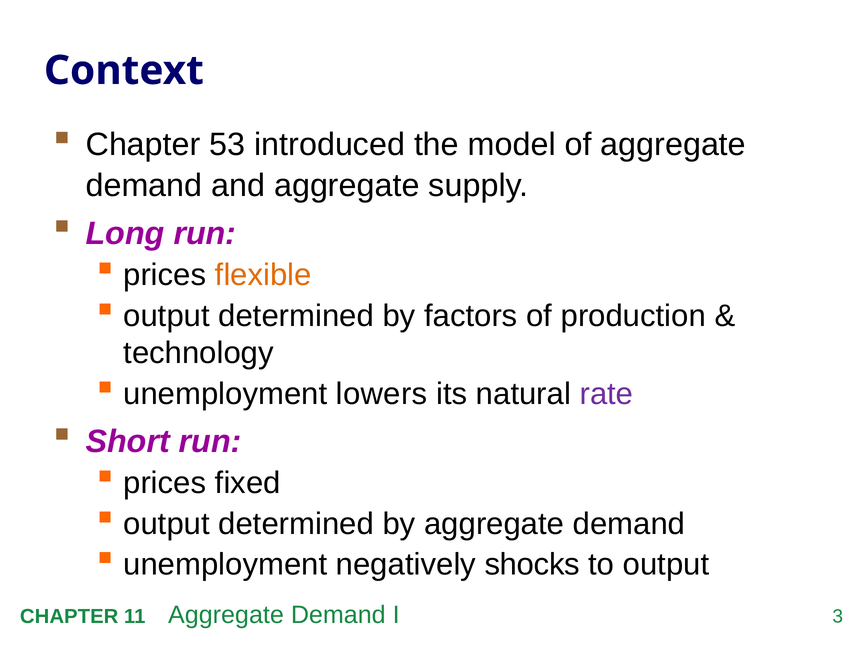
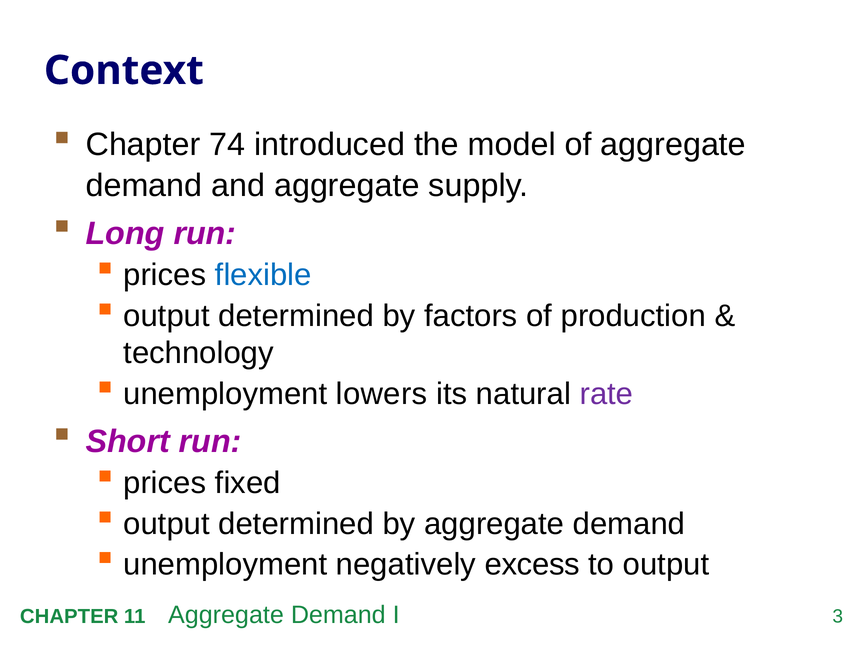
53: 53 -> 74 (227, 145)
flexible colour: orange -> blue (263, 275)
shocks: shocks -> excess (532, 565)
